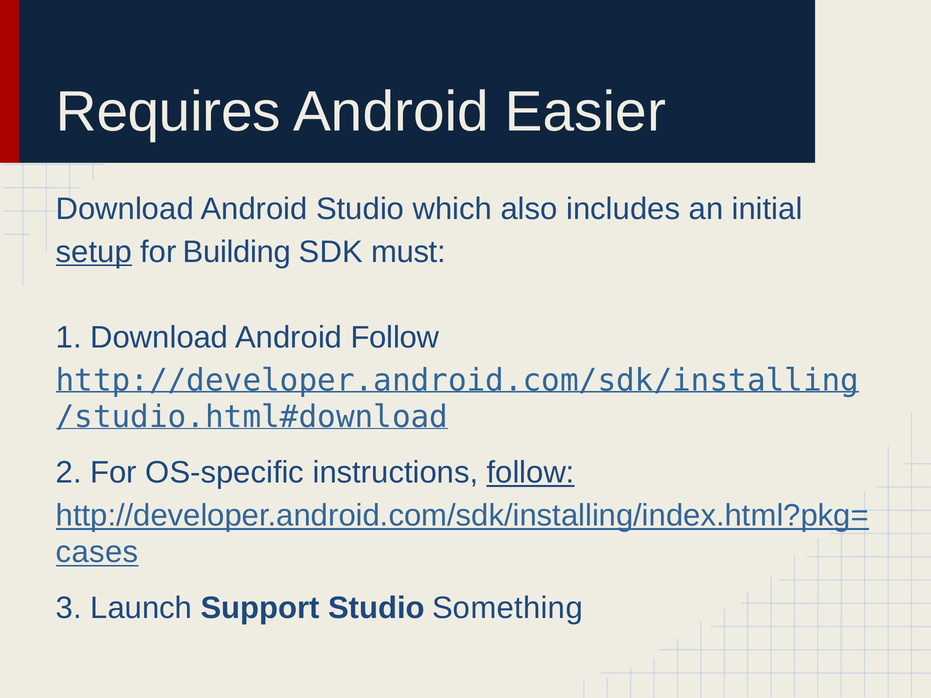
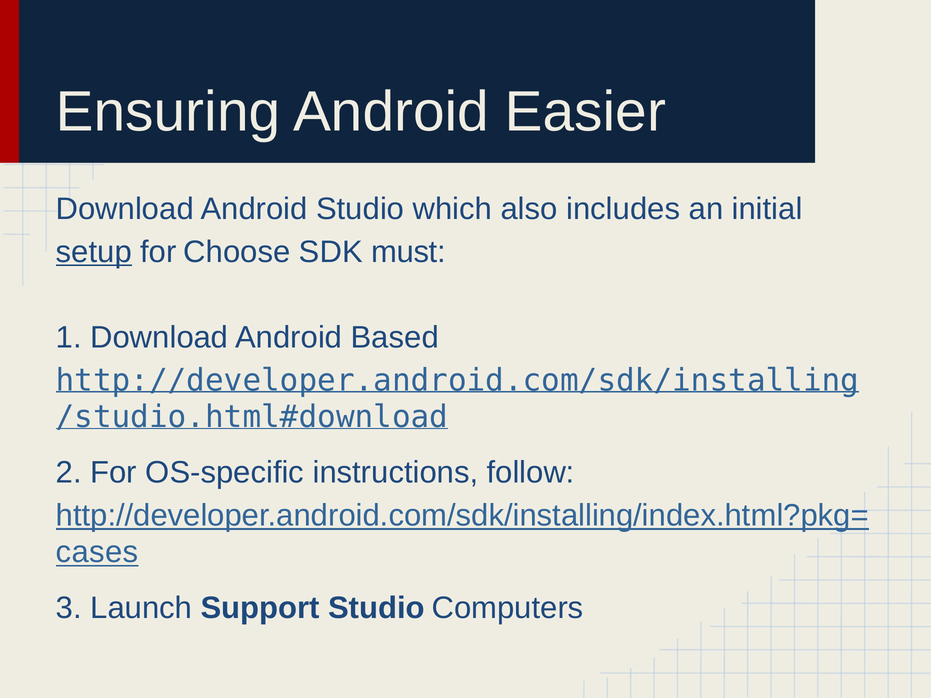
Requires: Requires -> Ensuring (168, 112)
Building: Building -> Choose (237, 252)
Android Follow: Follow -> Based (395, 338)
follow underline: present -> none (531, 473)
Something: Something -> Computers (508, 608)
